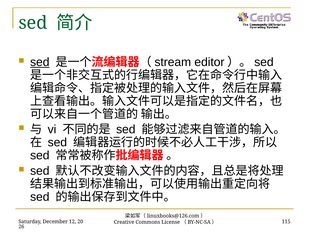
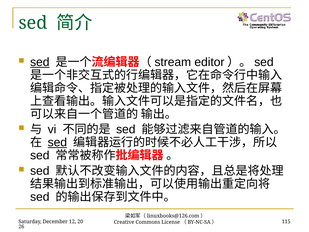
sed underline: none -> present (57, 142)
